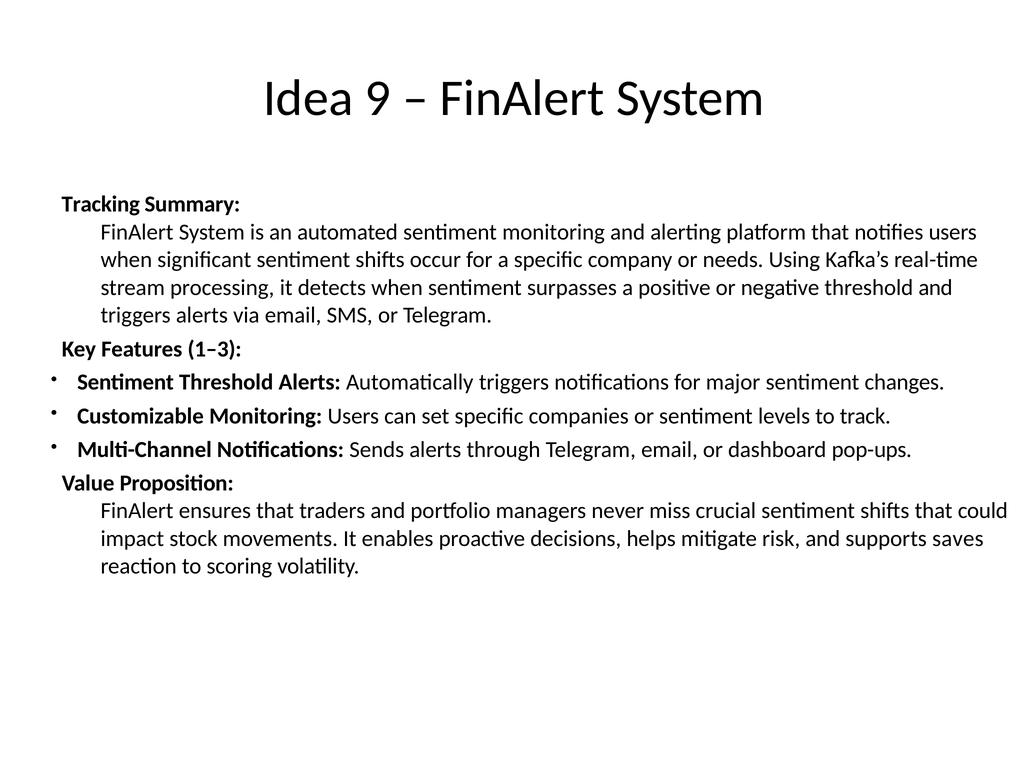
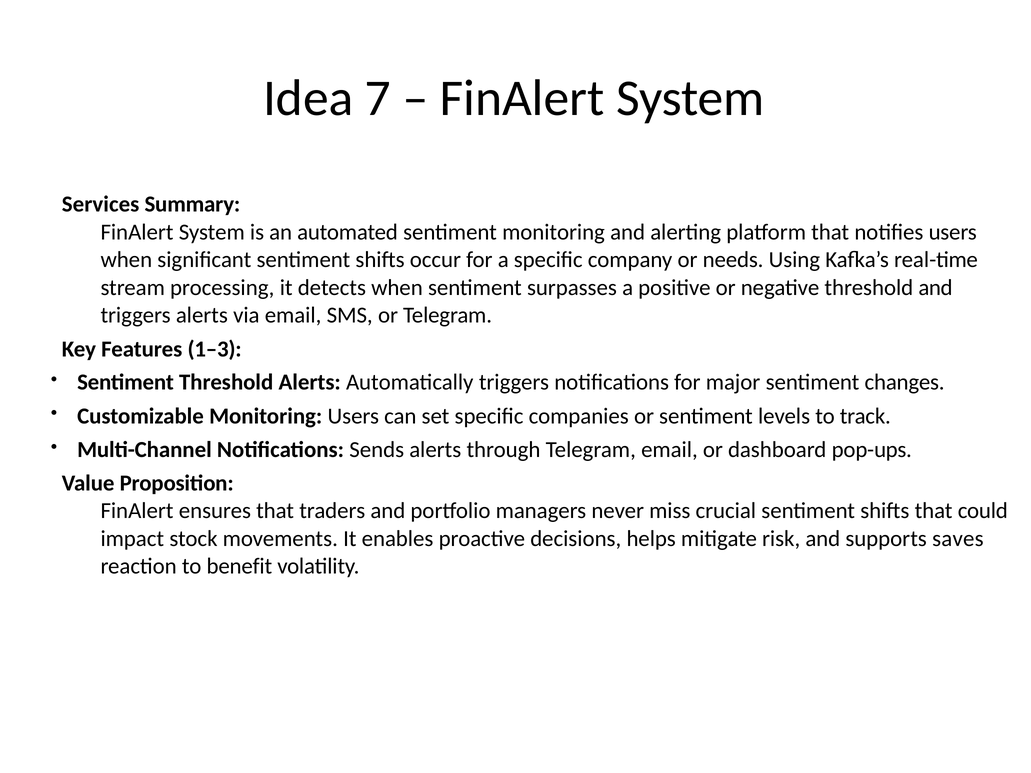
9: 9 -> 7 (378, 98)
Tracking: Tracking -> Services (101, 204)
scoring: scoring -> benefit (239, 567)
